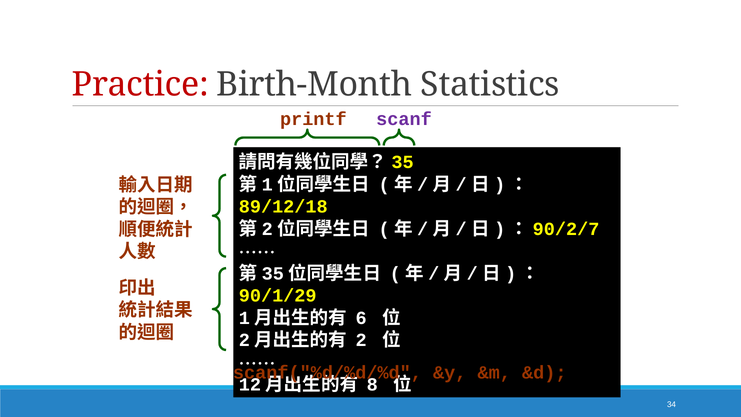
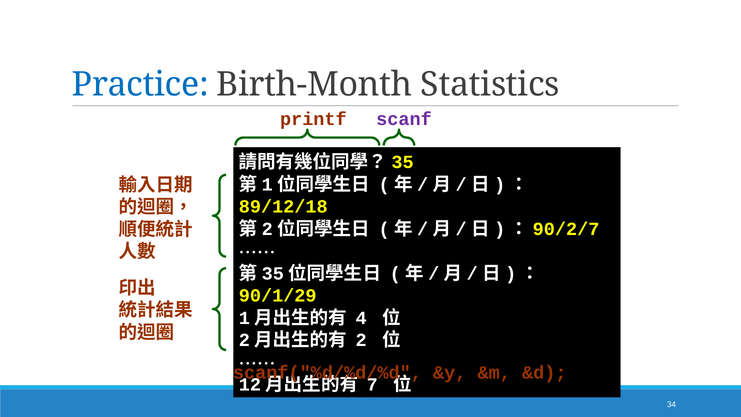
Practice colour: red -> blue (140, 85)
6: 6 -> 4 (361, 318)
8: 8 -> 7 (372, 385)
